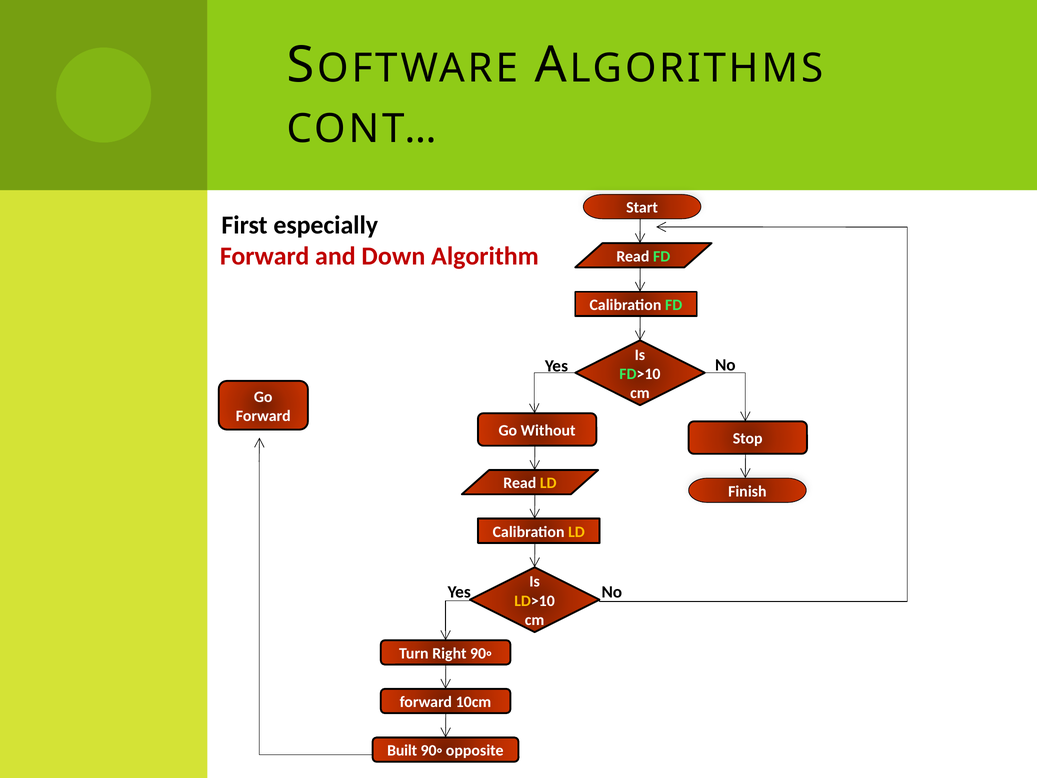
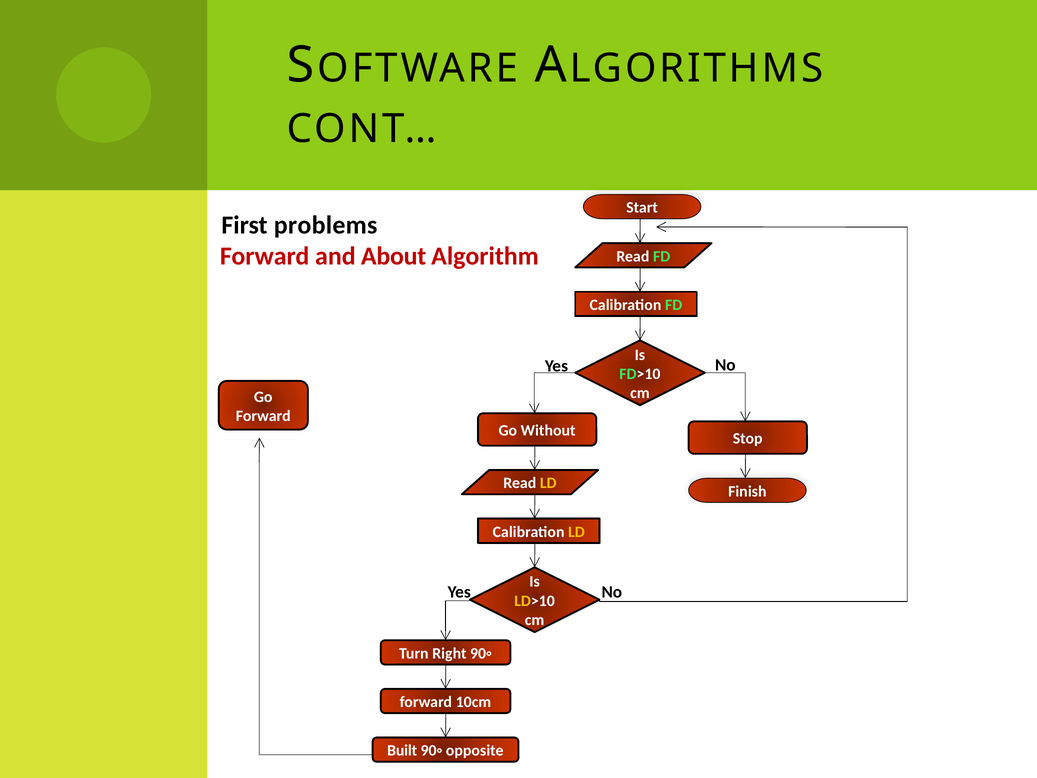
especially: especially -> problems (326, 225)
Down: Down -> About (394, 256)
